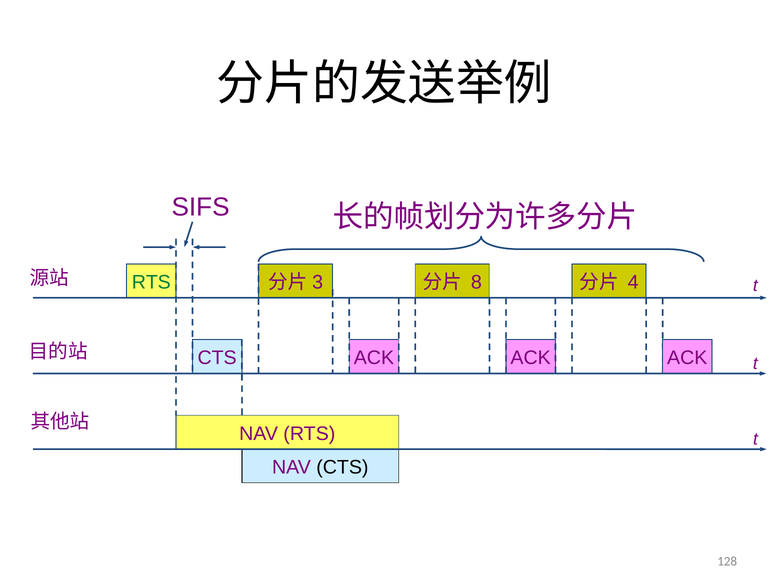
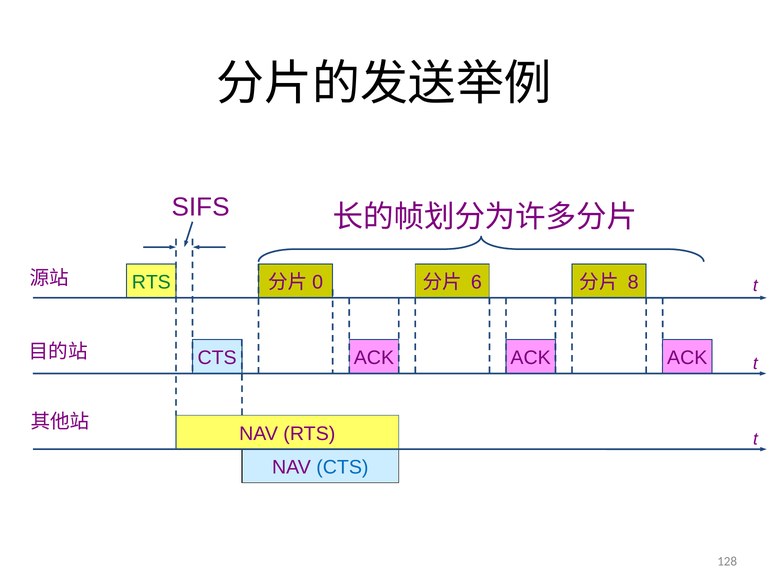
3: 3 -> 0 (318, 282)
8: 8 -> 6 (476, 282)
4: 4 -> 8 (633, 282)
CTS colour: black -> blue (342, 467)
